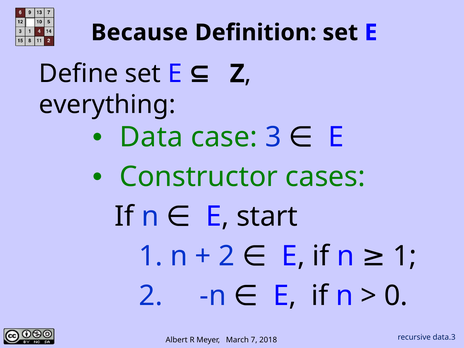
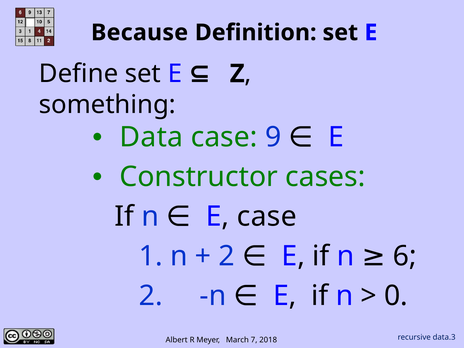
everything: everything -> something (107, 105)
3: 3 -> 9 (273, 137)
E start: start -> case (267, 217)
1: 1 -> 6 (405, 256)
